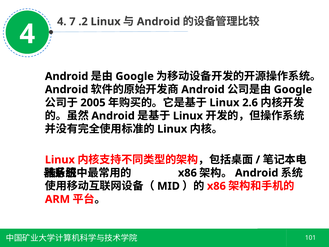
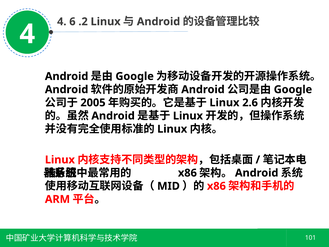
7: 7 -> 6 (72, 22)
